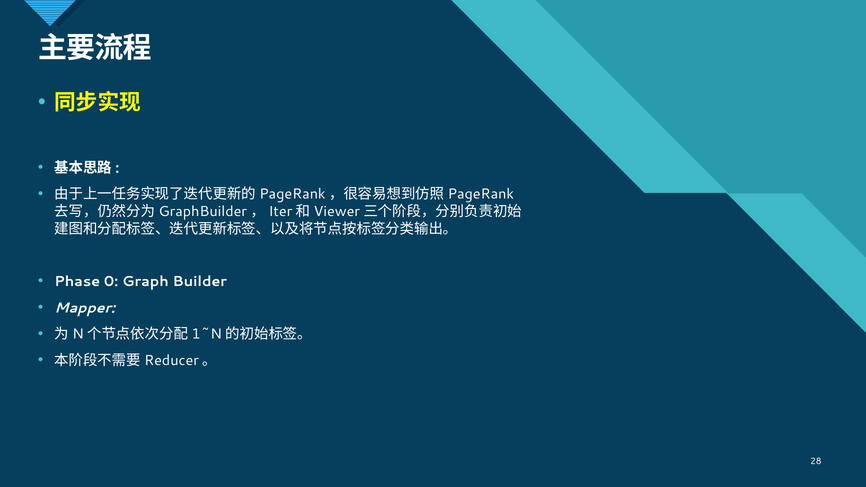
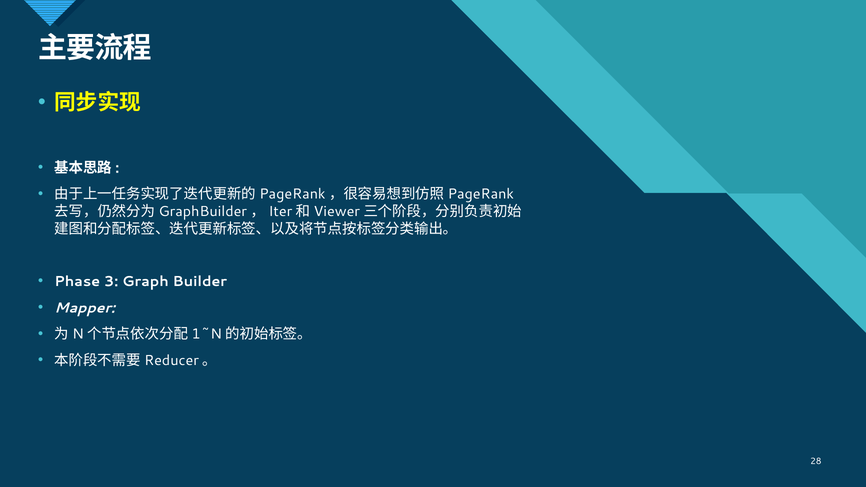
0: 0 -> 3 (111, 282)
